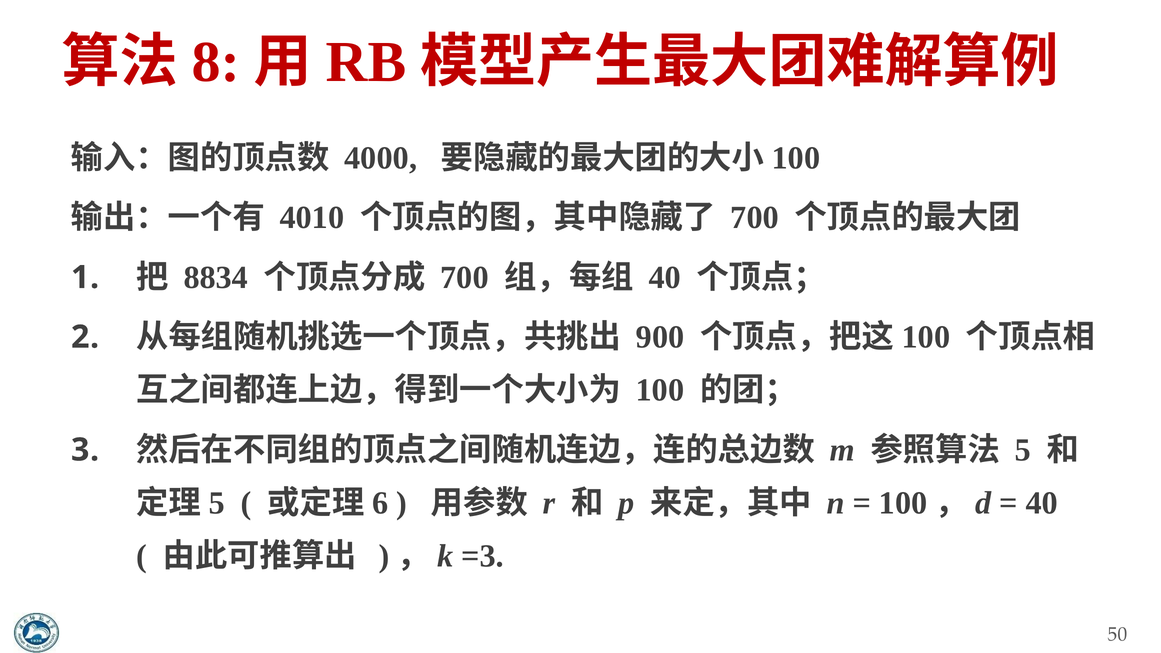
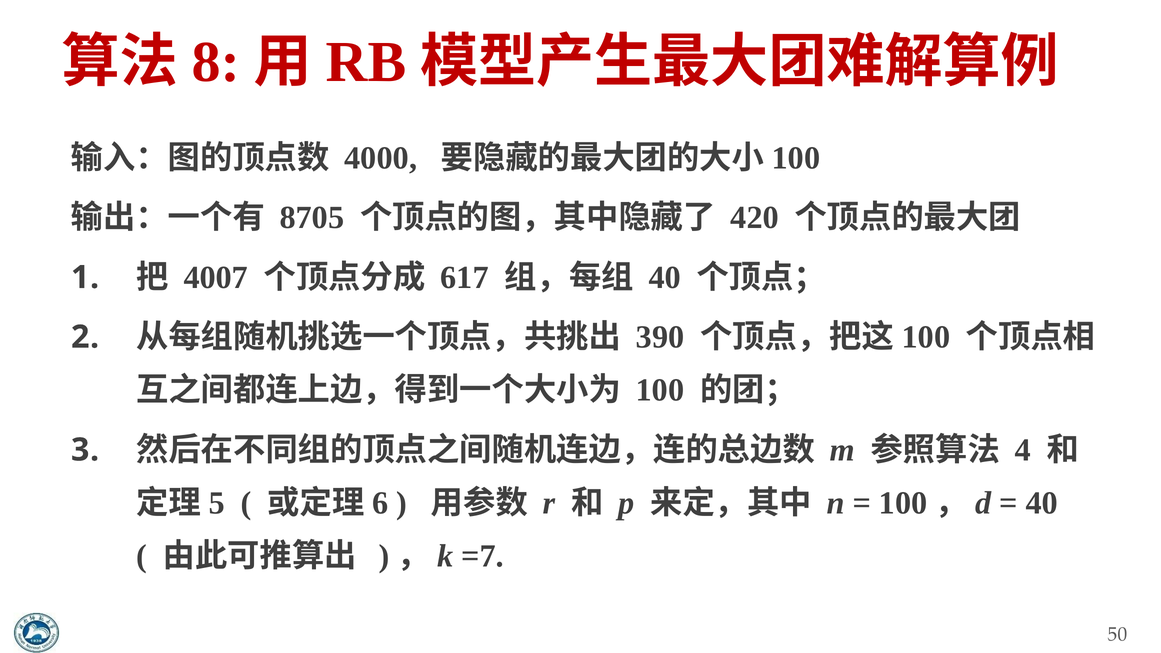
4010: 4010 -> 8705 (312, 218)
700: 700 -> 420 (755, 218)
8834: 8834 -> 4007 (216, 277)
700: 700 -> 617 (464, 277)
900: 900 -> 390 (660, 337)
5: 5 -> 4 (1023, 450)
=3: =3 -> =7 (483, 556)
